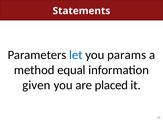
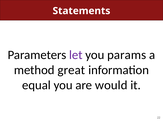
let colour: blue -> purple (76, 55)
equal: equal -> great (71, 70)
given: given -> equal (36, 85)
placed: placed -> would (111, 85)
